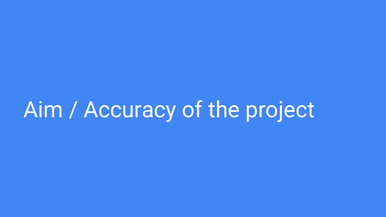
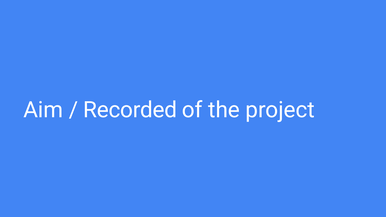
Accuracy: Accuracy -> Recorded (130, 110)
